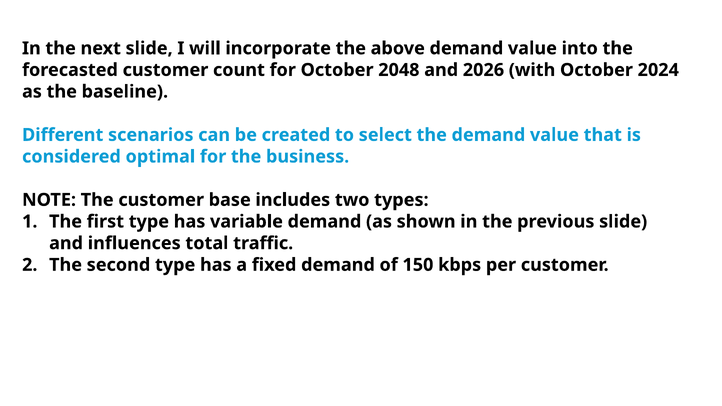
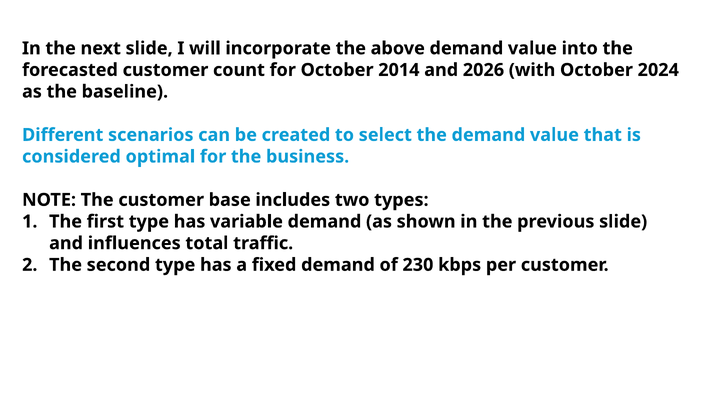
2048: 2048 -> 2014 (399, 70)
150: 150 -> 230 (418, 265)
